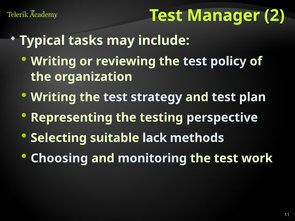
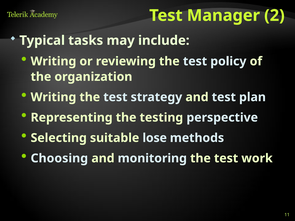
lack: lack -> lose (155, 138)
